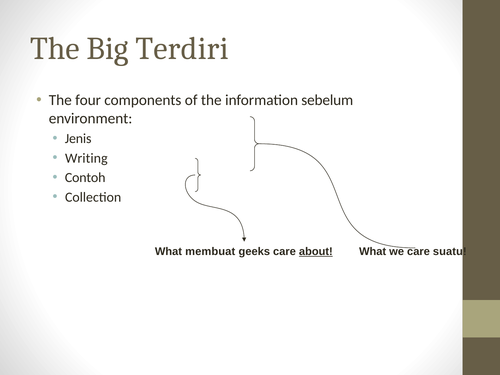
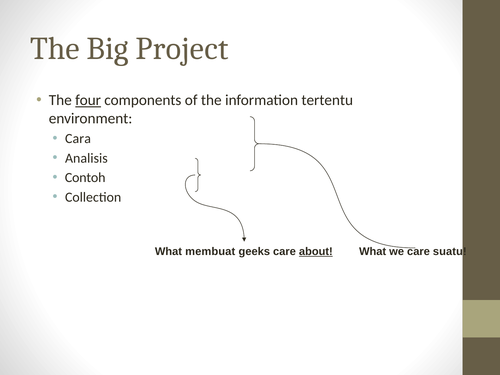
Terdiri: Terdiri -> Project (182, 48)
four underline: none -> present (88, 100)
sebelum: sebelum -> tertentu (327, 100)
Jenis: Jenis -> Cara (78, 139)
Writing: Writing -> Analisis (86, 158)
